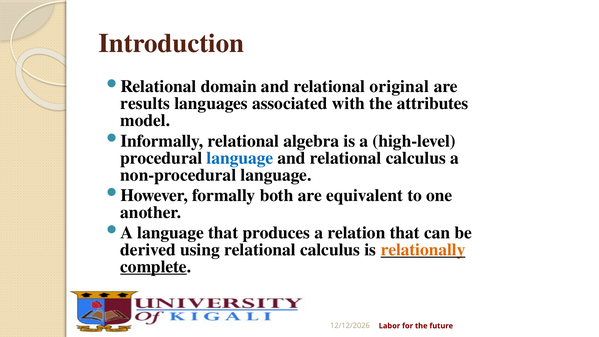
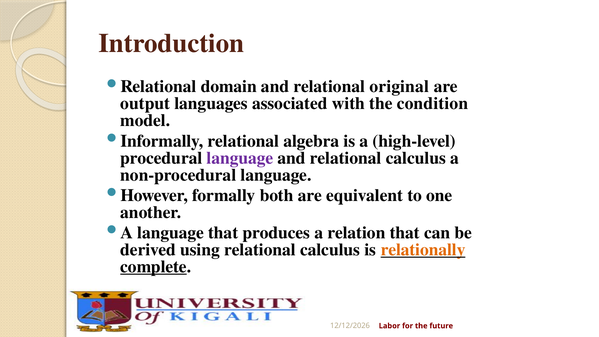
results: results -> output (145, 104)
attributes: attributes -> condition (432, 104)
language colour: blue -> purple (240, 158)
